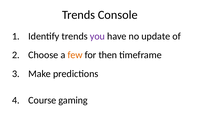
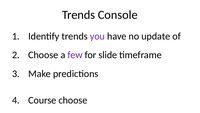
few colour: orange -> purple (75, 55)
then: then -> slide (108, 55)
Course gaming: gaming -> choose (73, 100)
